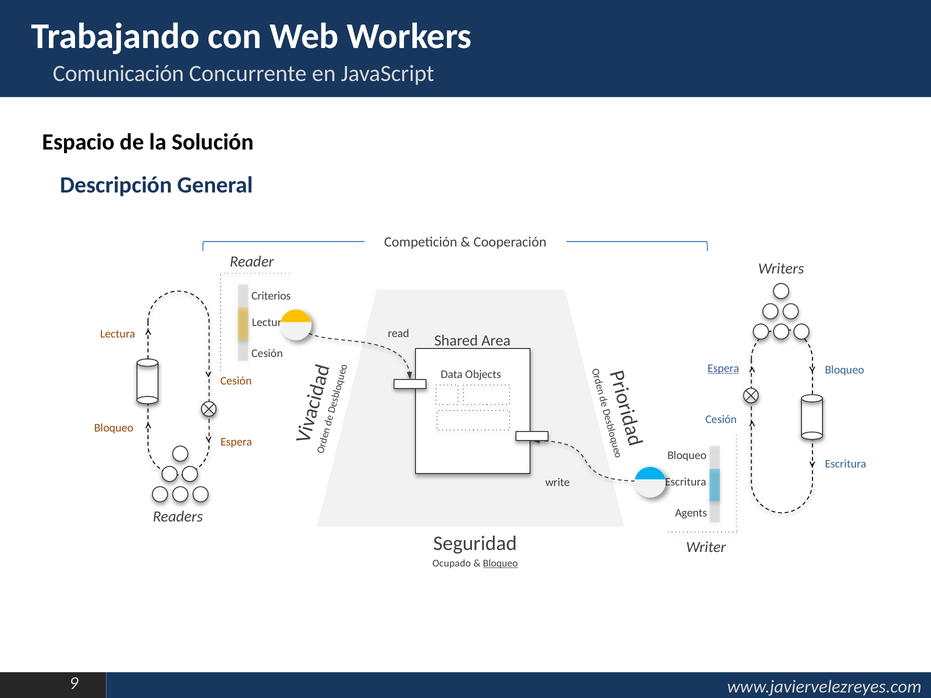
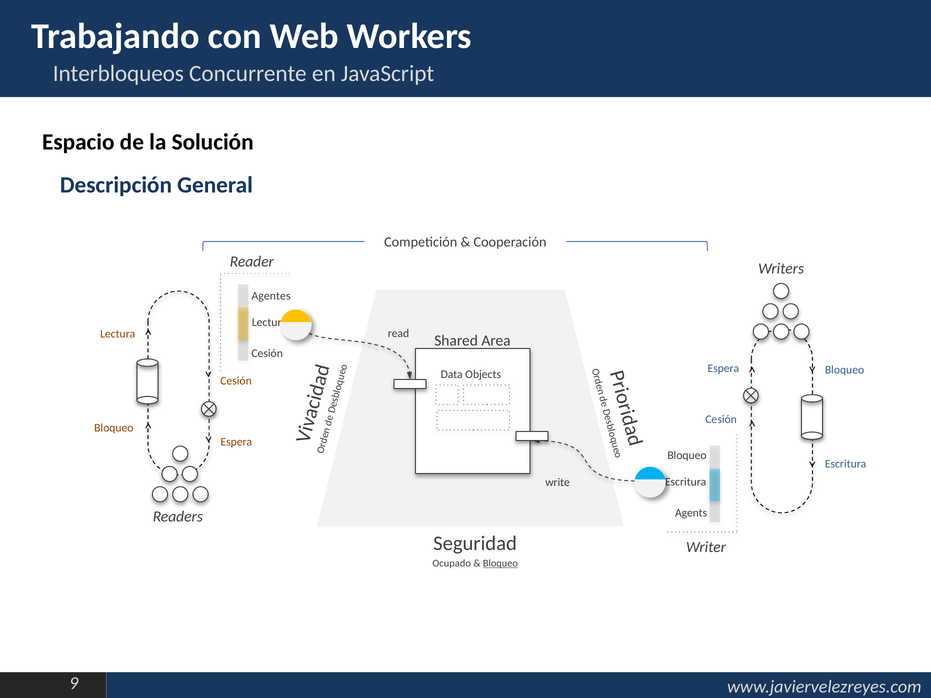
Comunicación: Comunicación -> Interbloqueos (118, 74)
Criterios: Criterios -> Agentes (271, 296)
Espera underline: present -> none (723, 368)
